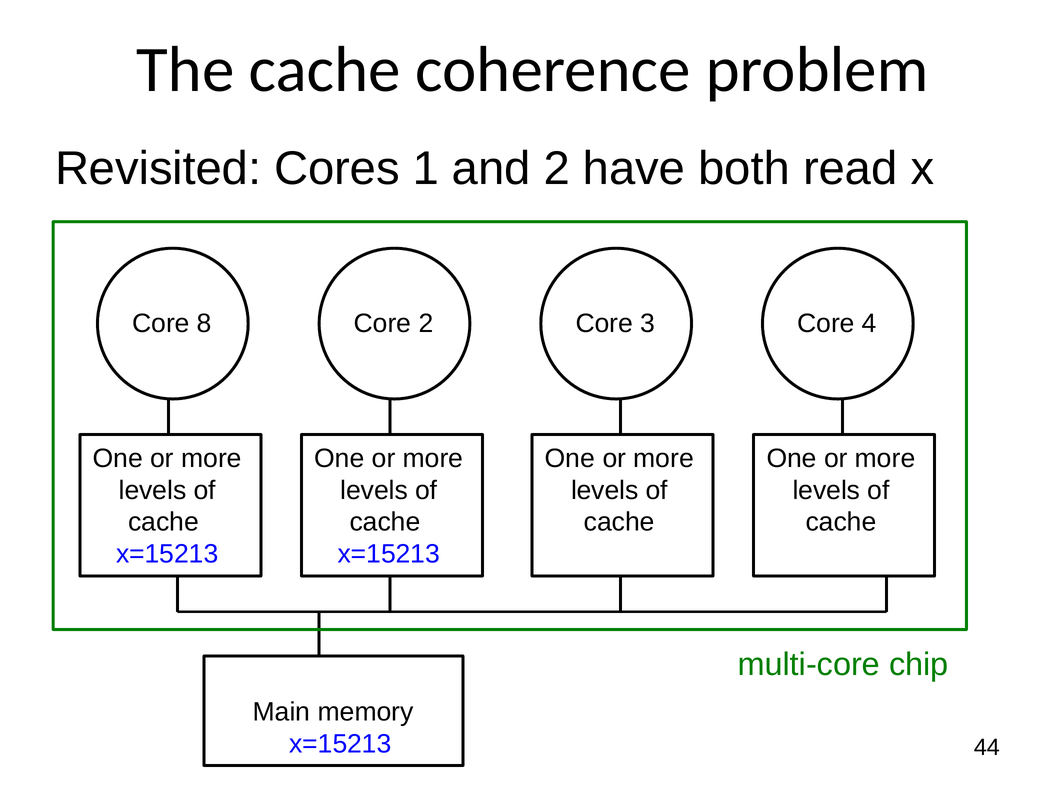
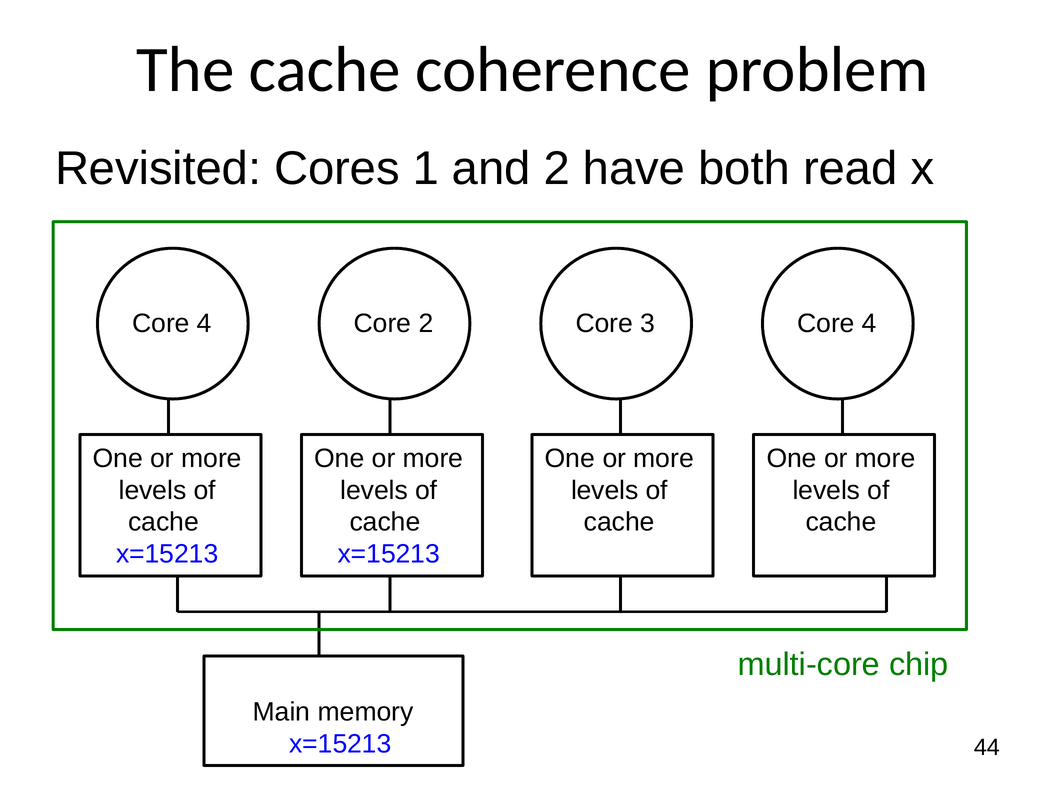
8: 8 -> 4 (204, 324)
